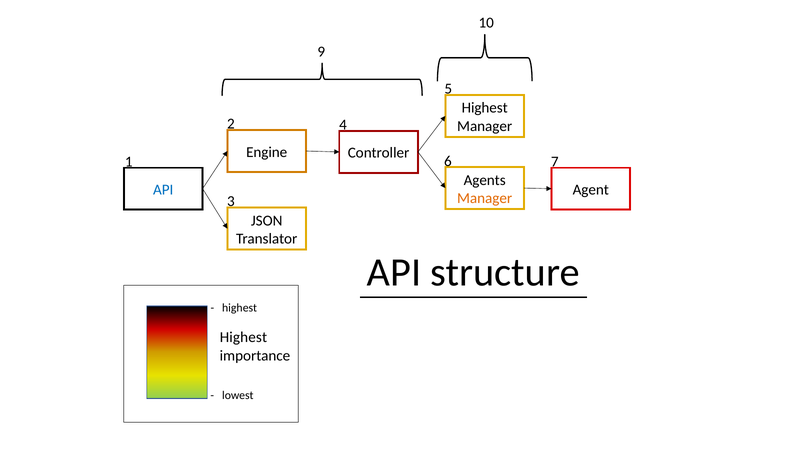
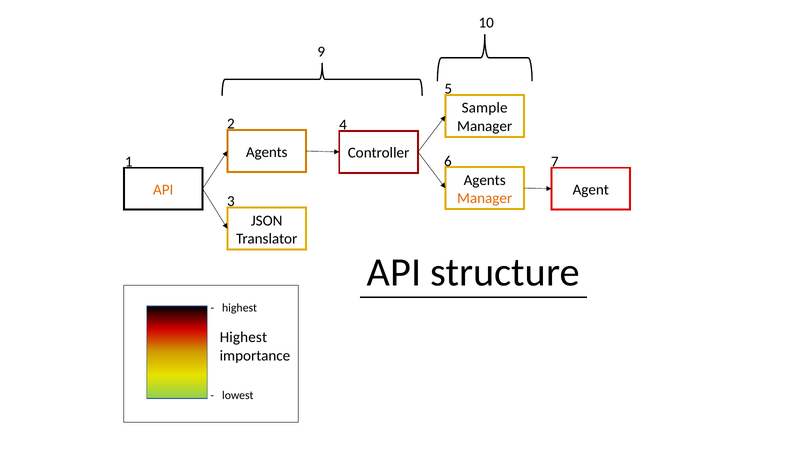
Highest: Highest -> Sample (485, 108)
Engine: Engine -> Agents (267, 152)
API colour: blue -> orange (163, 190)
